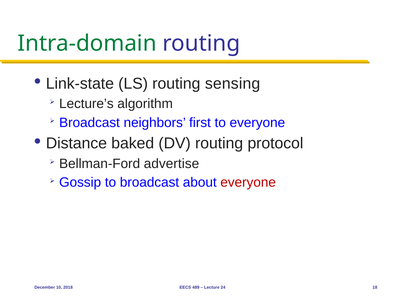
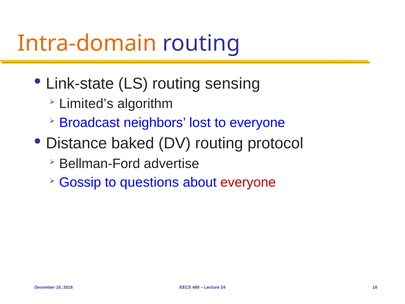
Intra-domain colour: green -> orange (87, 43)
Lecture’s: Lecture’s -> Limited’s (86, 104)
first: first -> lost (200, 122)
to broadcast: broadcast -> questions (149, 182)
